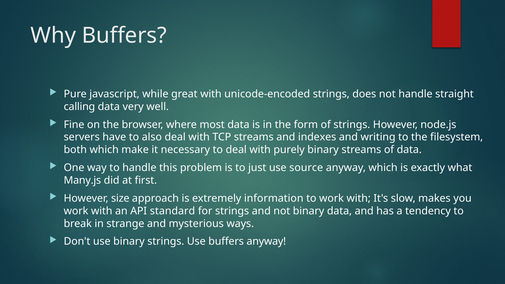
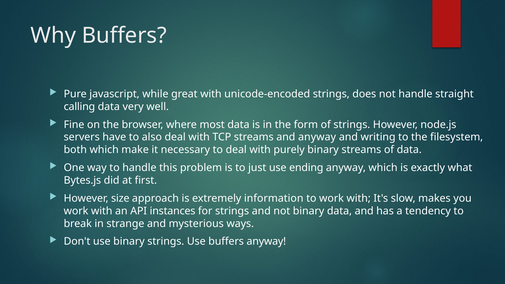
and indexes: indexes -> anyway (317, 137)
source: source -> ending (306, 168)
Many.js: Many.js -> Bytes.js (82, 180)
standard: standard -> instances (173, 211)
